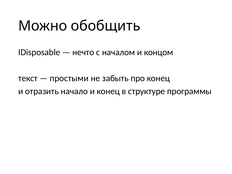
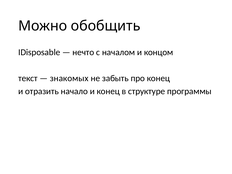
простыми: простыми -> знакомых (69, 78)
